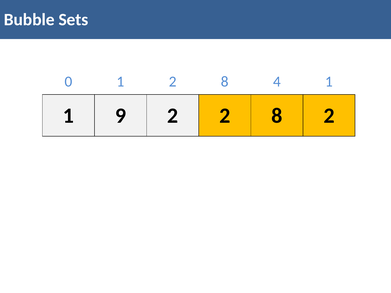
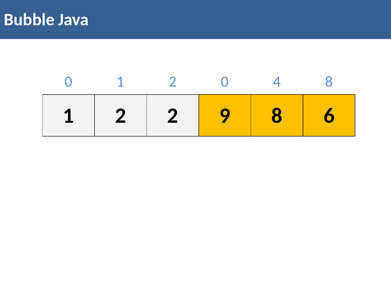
Sets: Sets -> Java (74, 20)
1 2 8: 8 -> 0 (225, 82)
4 1: 1 -> 8 (329, 82)
9: 9 -> 2 (121, 116)
2 2: 2 -> 9 (225, 116)
8 2: 2 -> 6 (329, 116)
